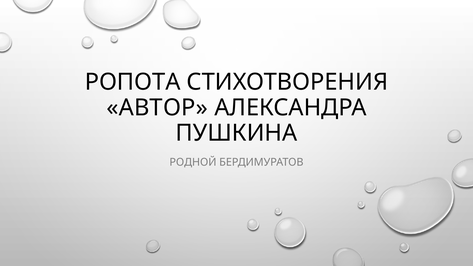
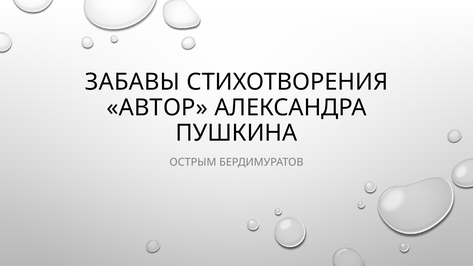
РОПОТА: РОПОТА -> ЗАБАВЫ (132, 82)
РОДНОЙ: РОДНОЙ -> ОСТРЫМ (193, 162)
